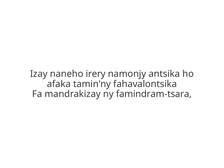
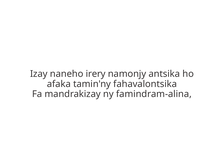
famindram-tsara: famindram-tsara -> famindram-alina (154, 94)
